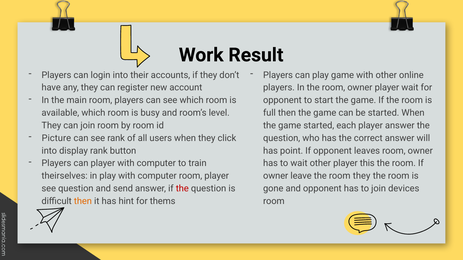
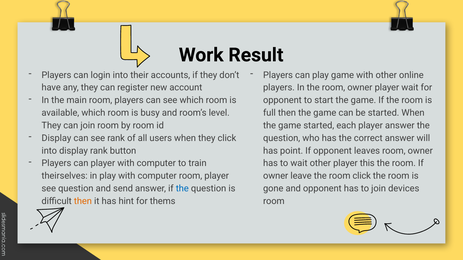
Picture: Picture -> Display (56, 138)
room they: they -> click (362, 176)
the colour: red -> blue (182, 189)
